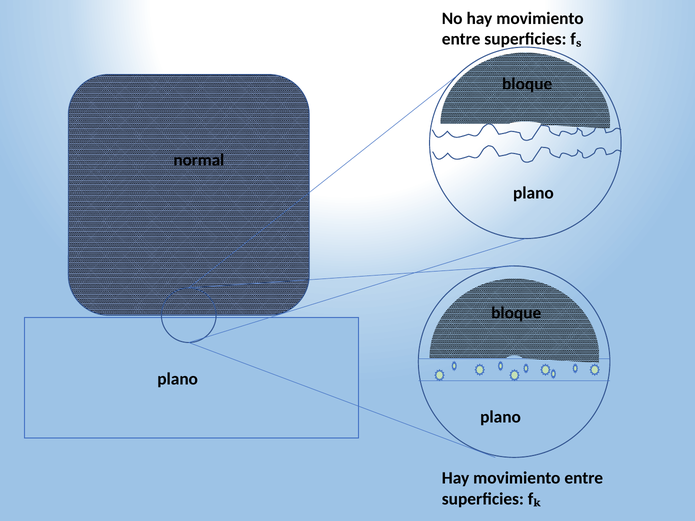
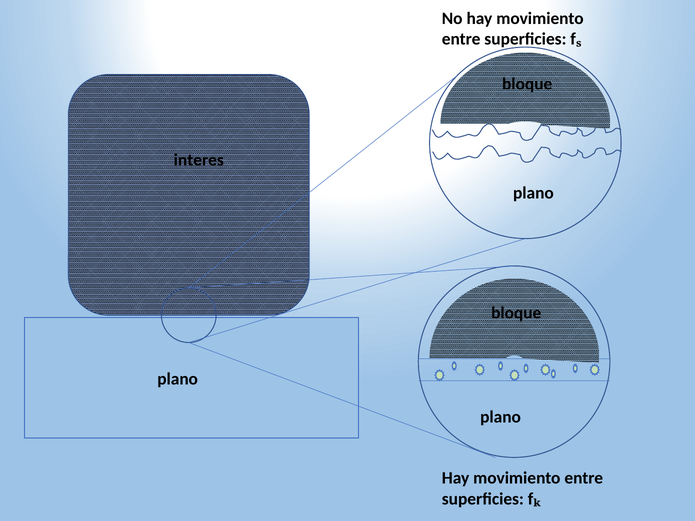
normal: normal -> interes (199, 160)
